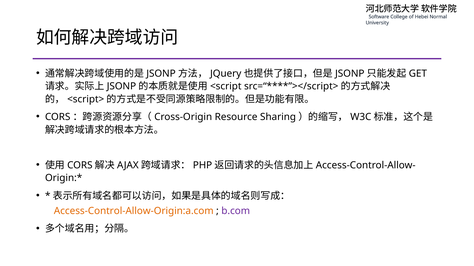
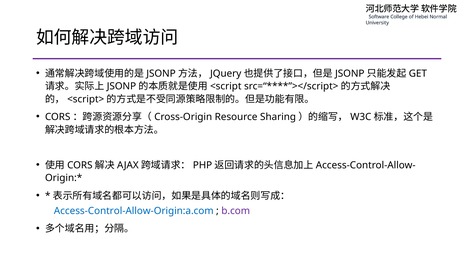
Access-Control-Allow-Origin:a.com colour: orange -> blue (134, 212)
